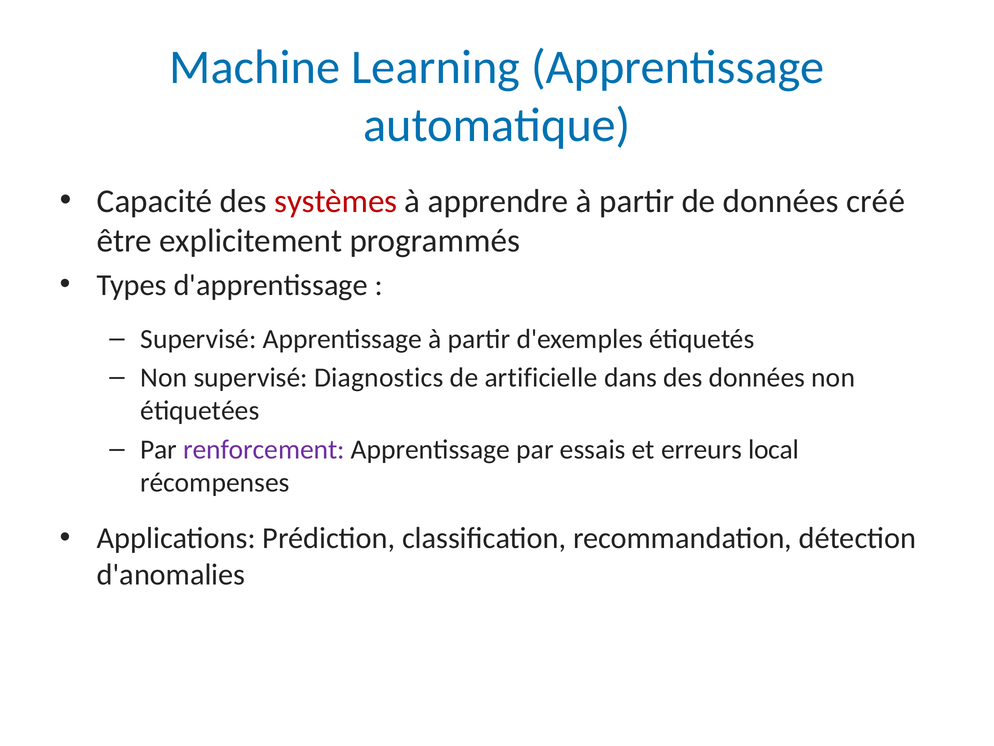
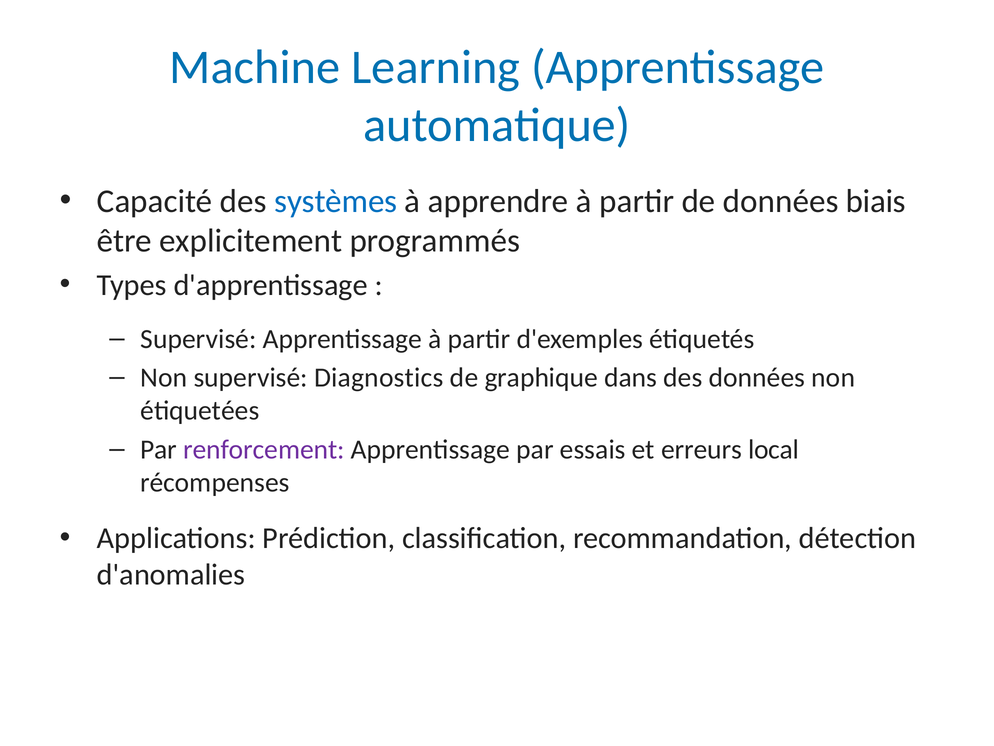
systèmes colour: red -> blue (336, 201)
créé: créé -> biais (876, 201)
artificielle: artificielle -> graphique (541, 377)
